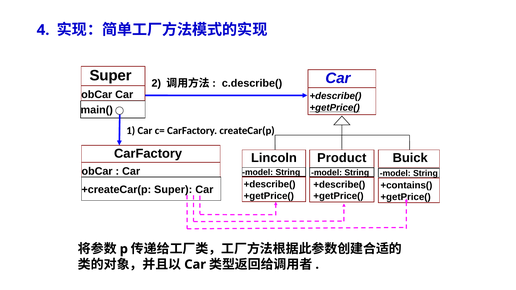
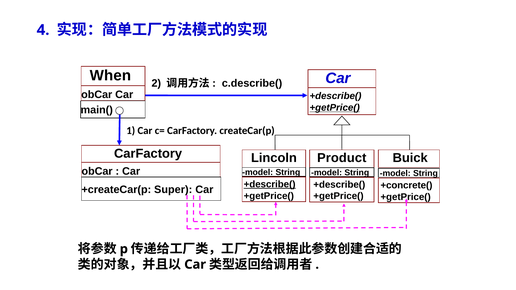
Super: Super -> When (110, 76)
+describe( underline: none -> present (270, 184)
+contains(: +contains( -> +concrete( (406, 185)
